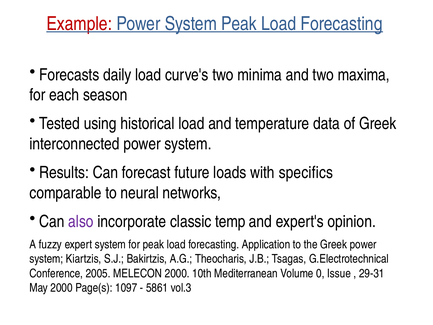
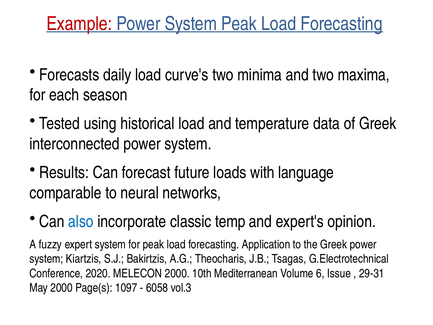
specifics: specifics -> language (306, 172)
also colour: purple -> blue (81, 221)
2005: 2005 -> 2020 (98, 273)
0: 0 -> 6 (320, 273)
5861: 5861 -> 6058 (157, 288)
